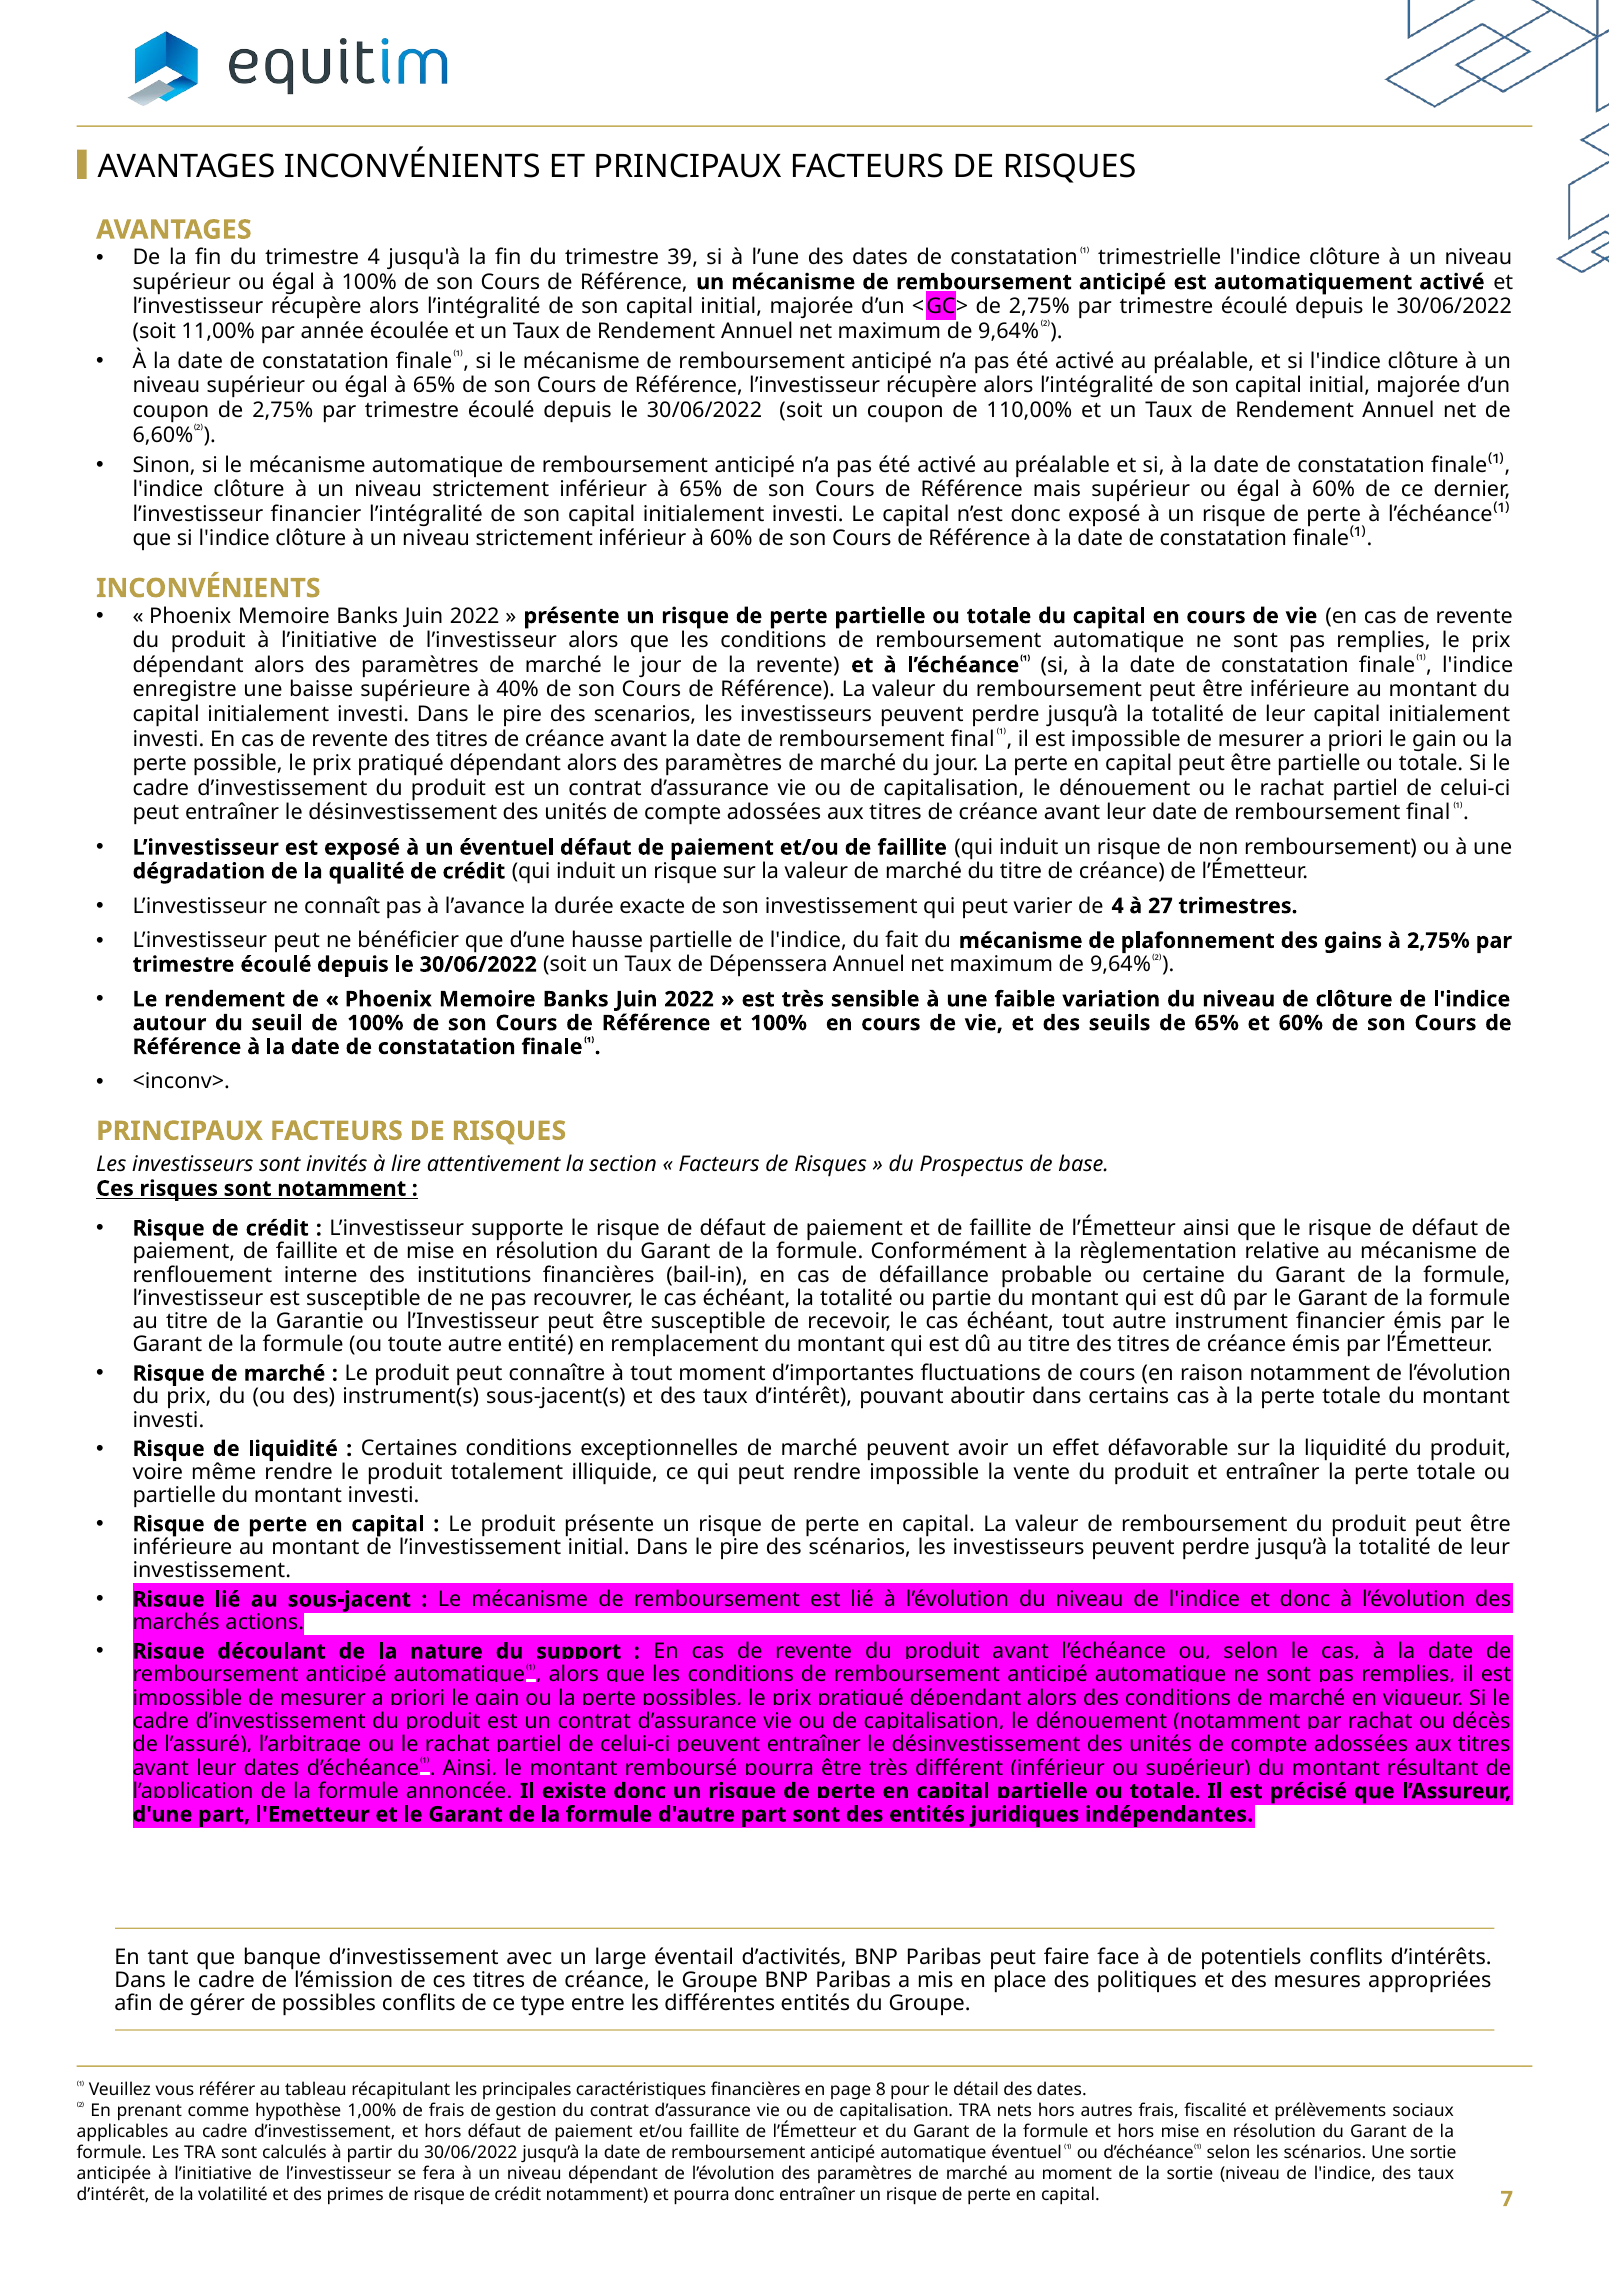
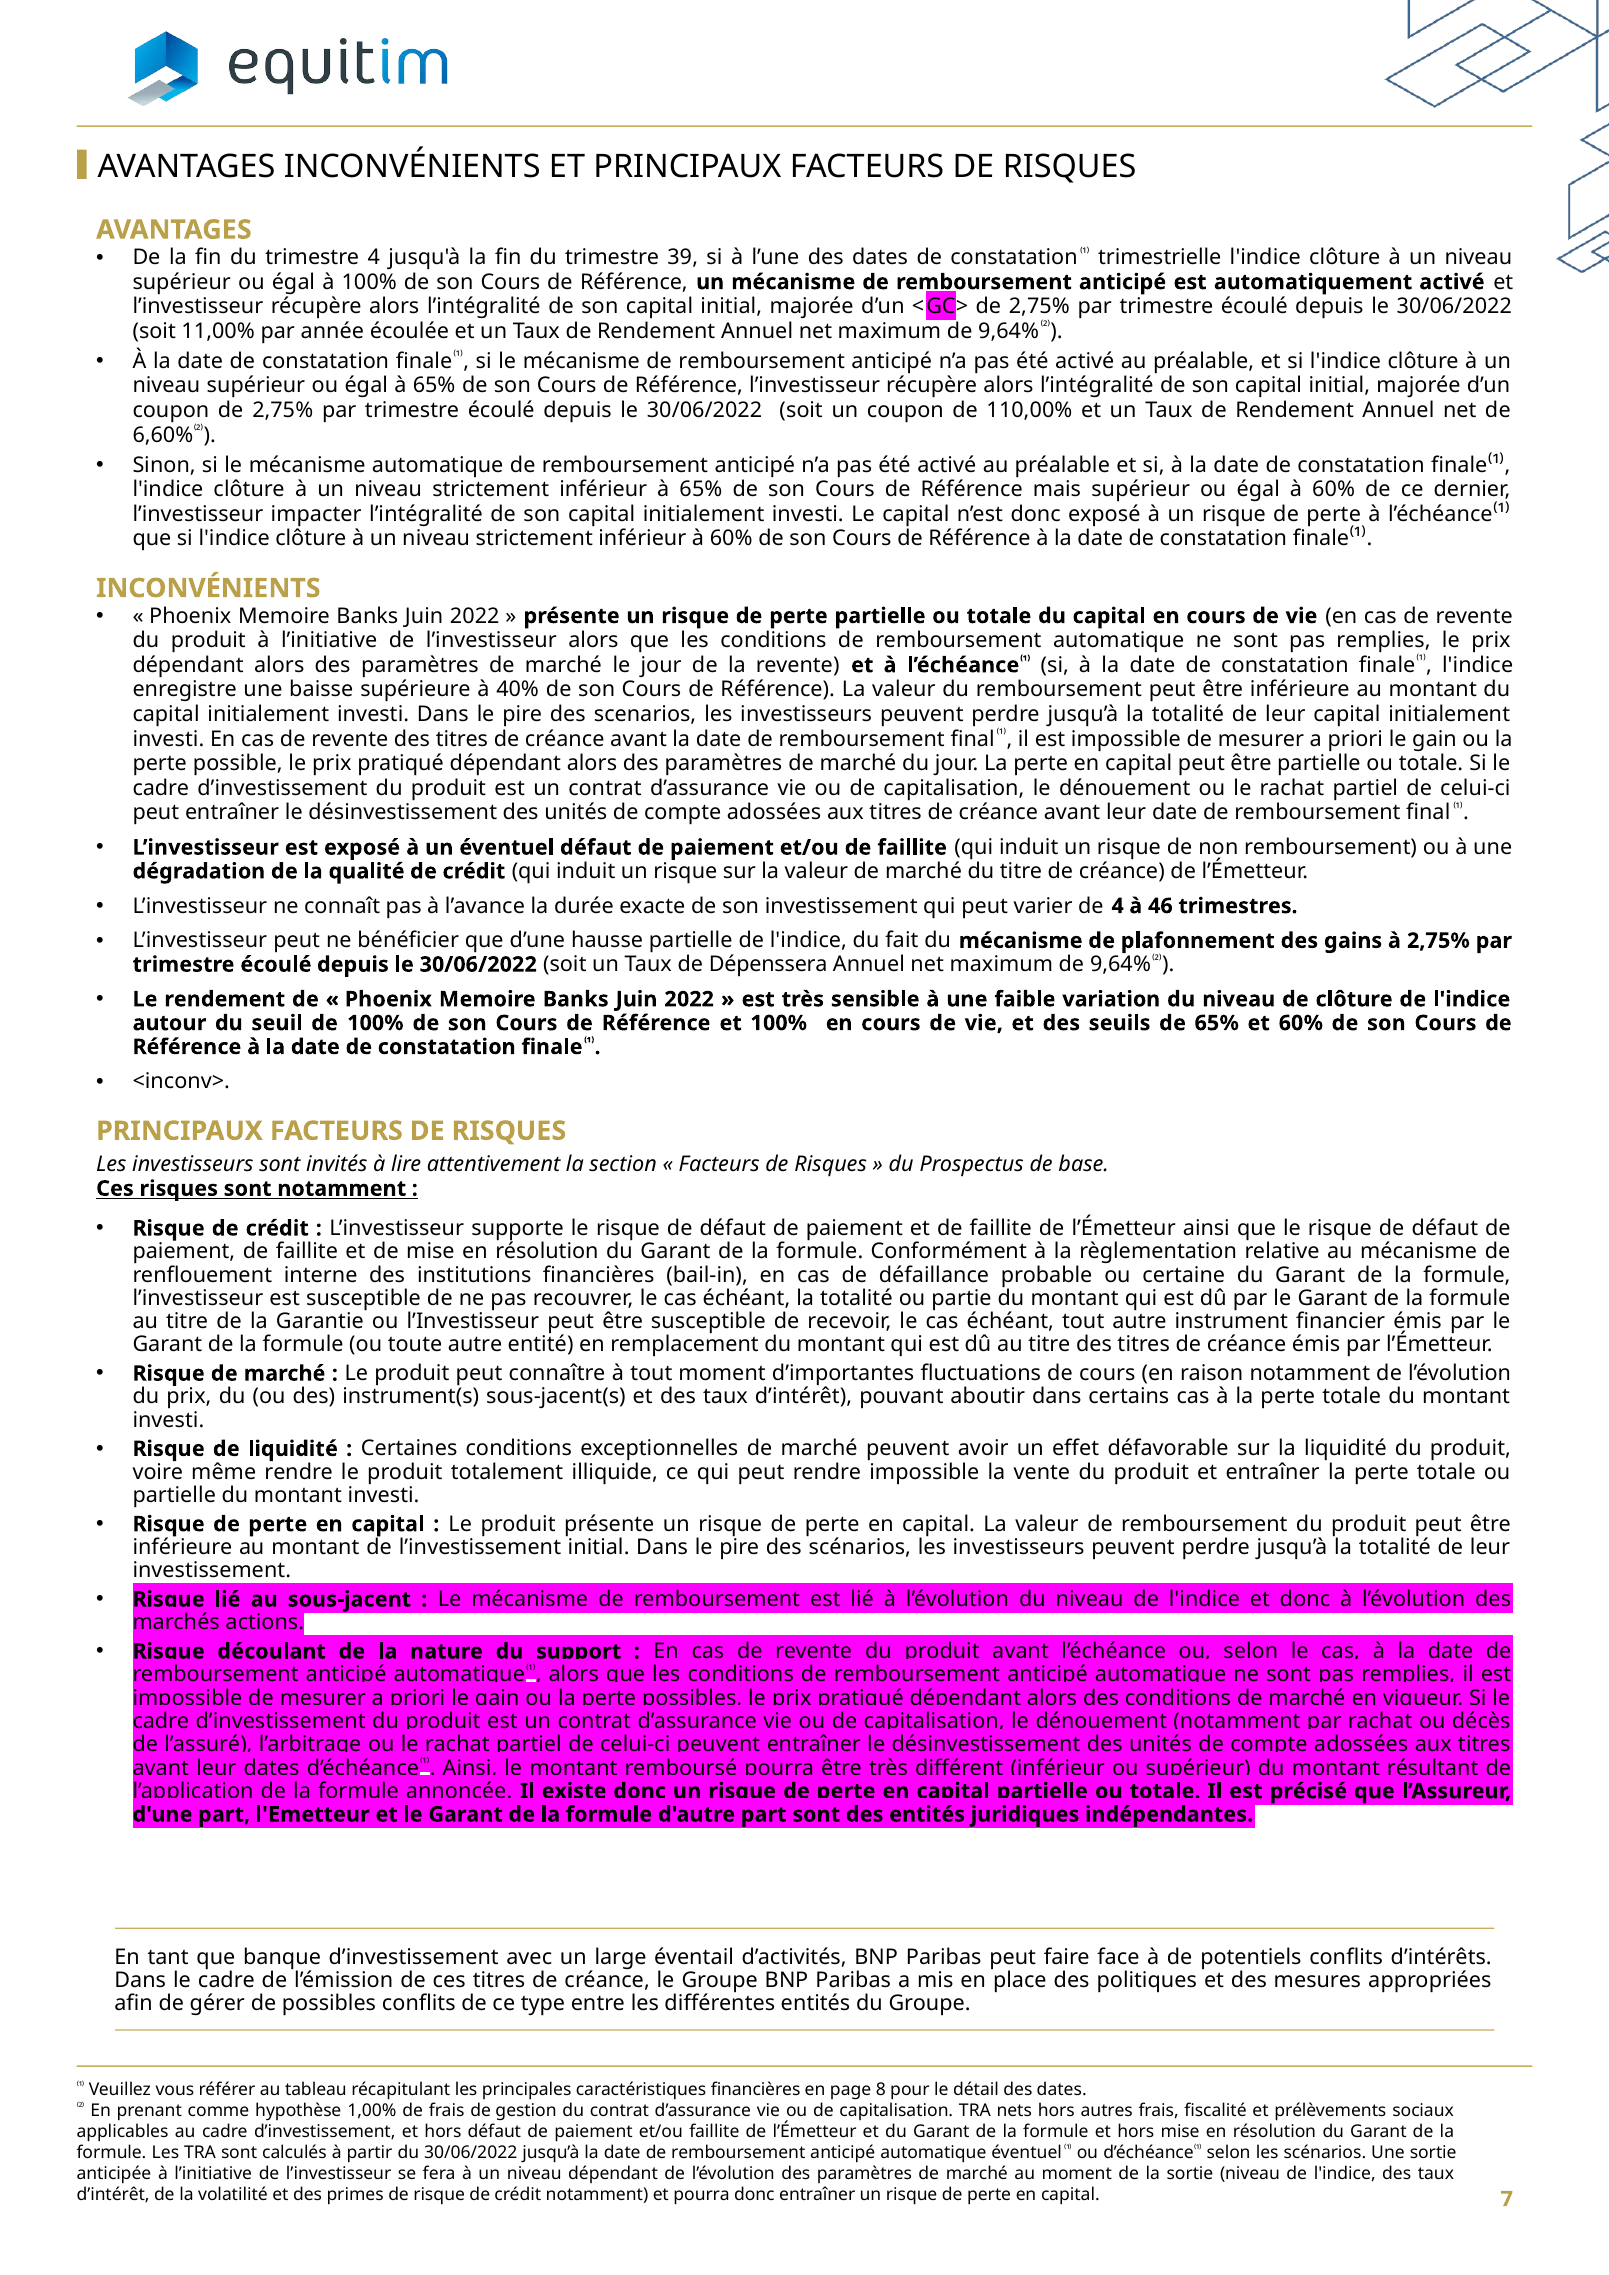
l’investisseur financier: financier -> impacter (316, 514)
27: 27 -> 46 (1160, 906)
